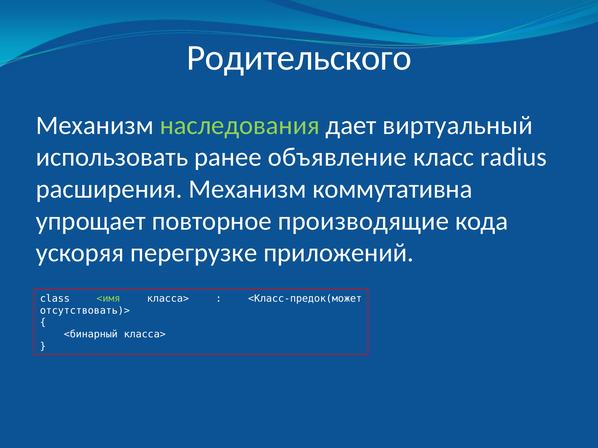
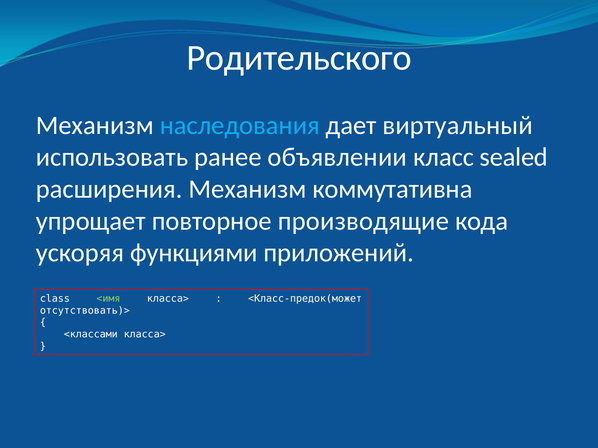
наследования colour: light green -> light blue (240, 125)
объявление: объявление -> объявлении (337, 157)
radius: radius -> sealed (514, 157)
перегрузке: перегрузке -> функциями (194, 253)
<бинарный: <бинарный -> <классами (91, 335)
